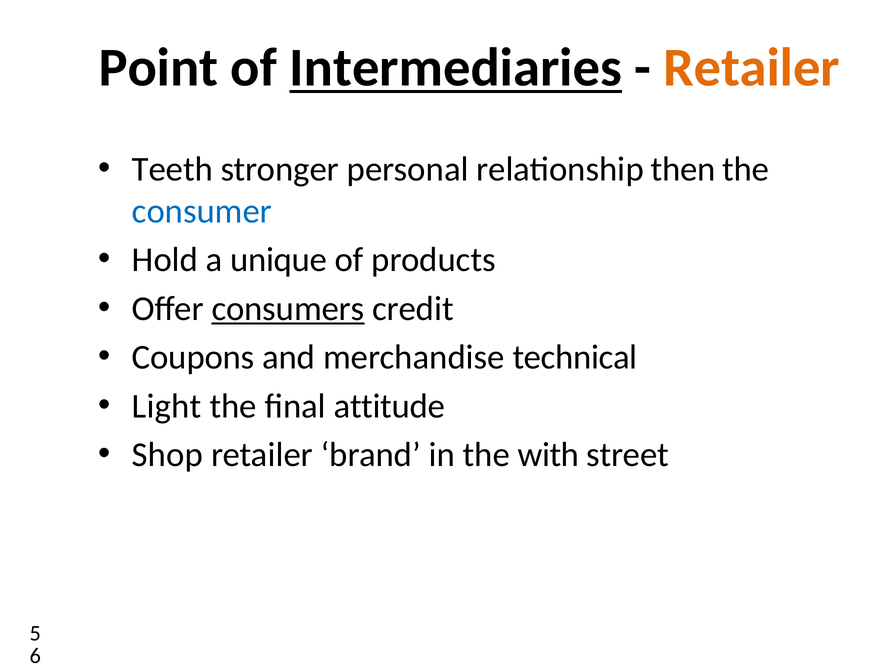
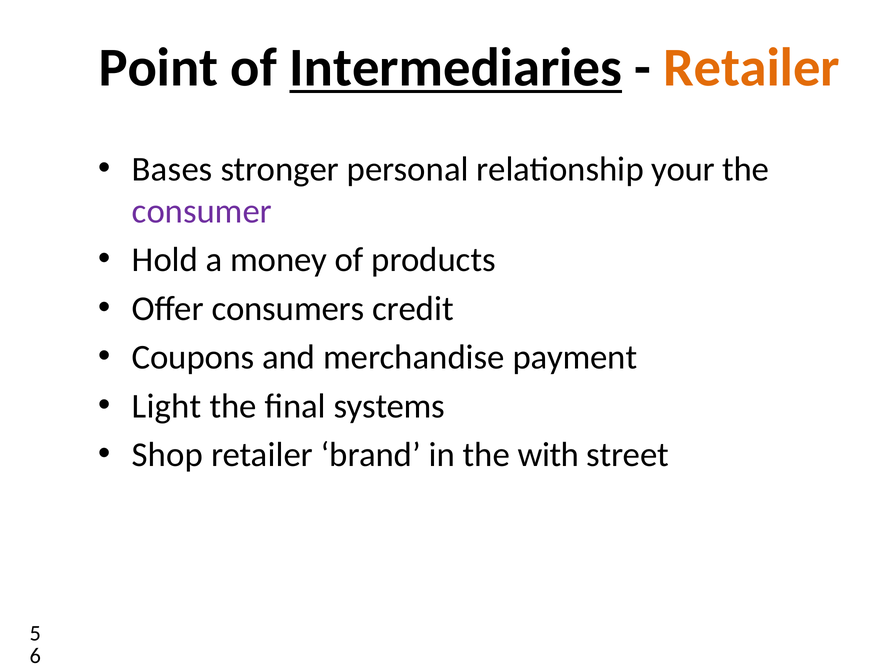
Teeth: Teeth -> Bases (172, 169)
then: then -> your (683, 169)
consumer colour: blue -> purple (202, 211)
unique: unique -> money (279, 260)
consumers underline: present -> none (288, 309)
technical: technical -> payment (575, 358)
attitude: attitude -> systems (389, 406)
